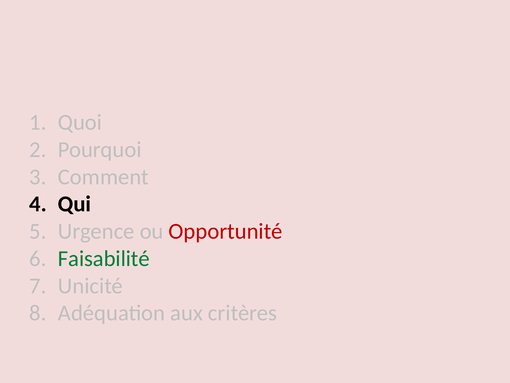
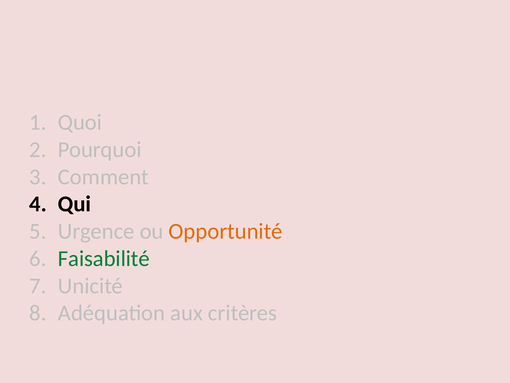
Opportunité colour: red -> orange (226, 231)
